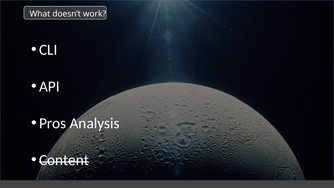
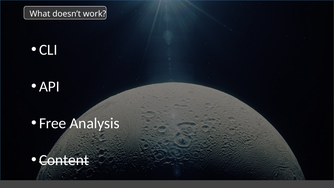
Pros: Pros -> Free (53, 123)
